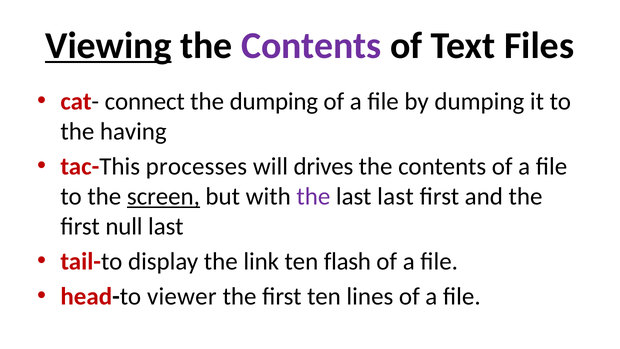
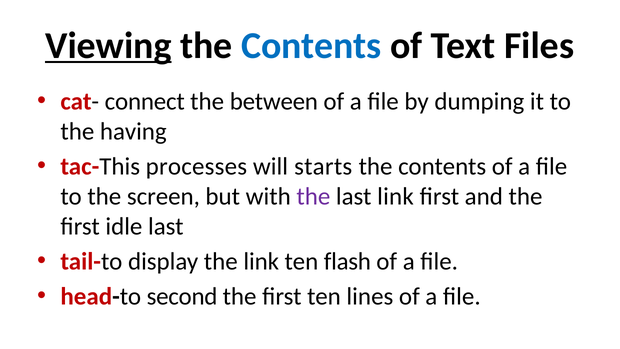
Contents colour: purple -> blue (311, 46)
the dumping: dumping -> between (274, 101)
drives: drives -> starts (323, 166)
screen underline: present -> none (163, 196)
last last: last -> link (395, 196)
null: null -> idle (124, 226)
viewer: viewer -> second (182, 296)
